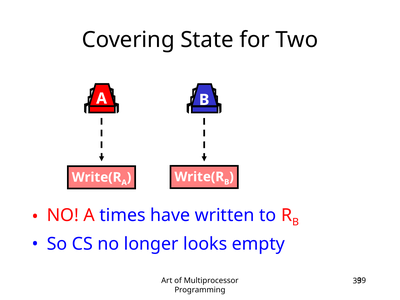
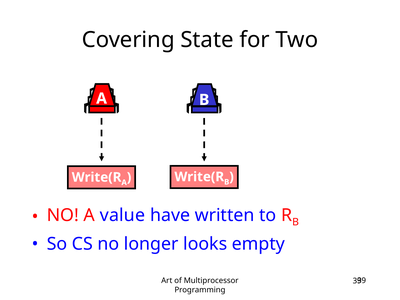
times: times -> value (122, 215)
